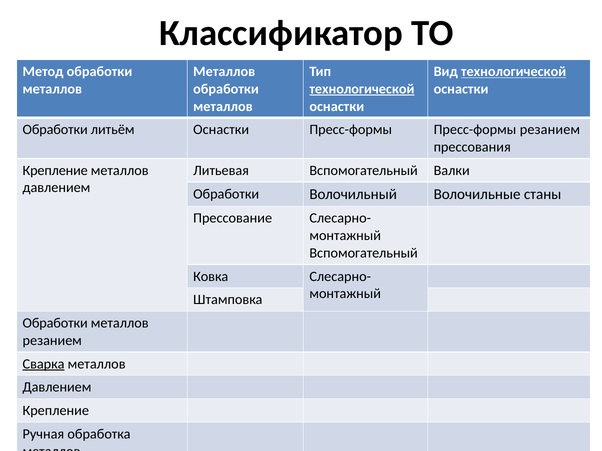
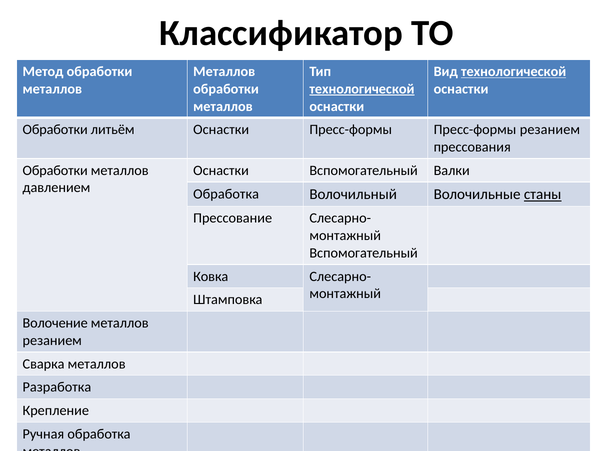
Крепление: Крепление -> Обработки (55, 171)
Литьевая: Литьевая -> Оснастки (221, 171)
Обработки: Обработки -> Обработка (226, 194)
станы underline: none -> present (543, 195)
Обработки: Обработки -> Волочение (55, 323)
Сварка underline: present -> none (44, 364)
Давлением: Давлением -> Разработка (57, 388)
